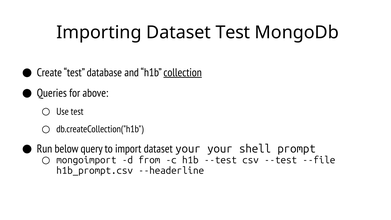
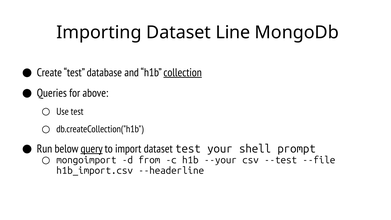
Dataset Test: Test -> Line (233, 33)
query underline: none -> present (92, 149)
dataset your: your -> test (188, 149)
h1b --test: --test -> --your (220, 160)
h1b_prompt.csv: h1b_prompt.csv -> h1b_import.csv (95, 171)
